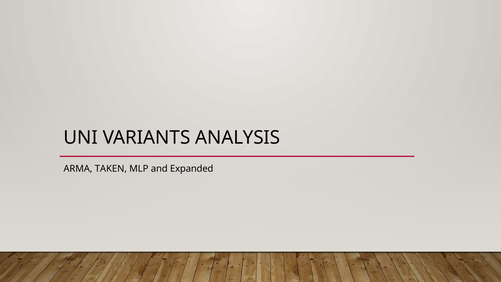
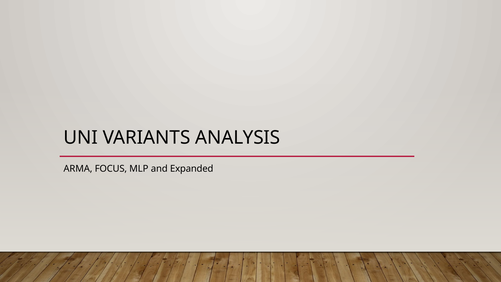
TAKEN: TAKEN -> FOCUS (111, 169)
